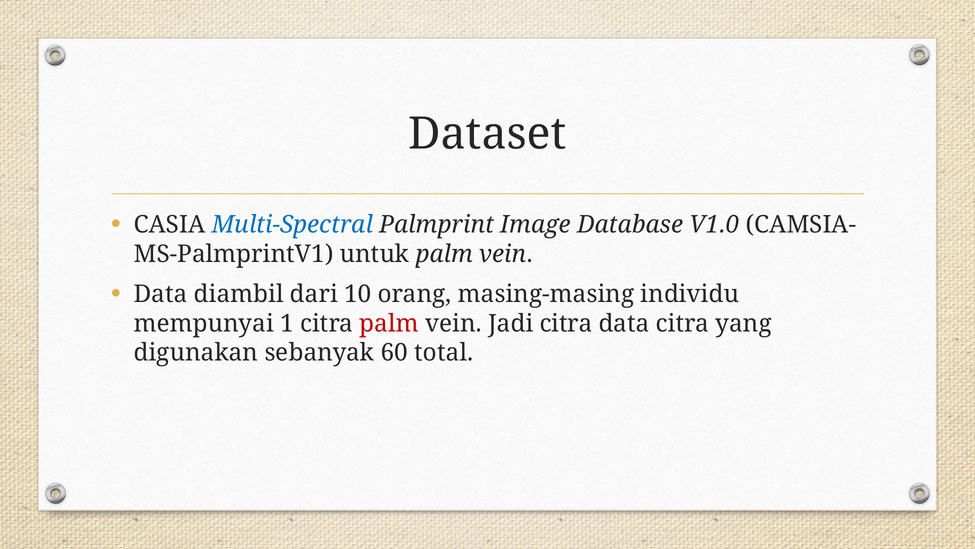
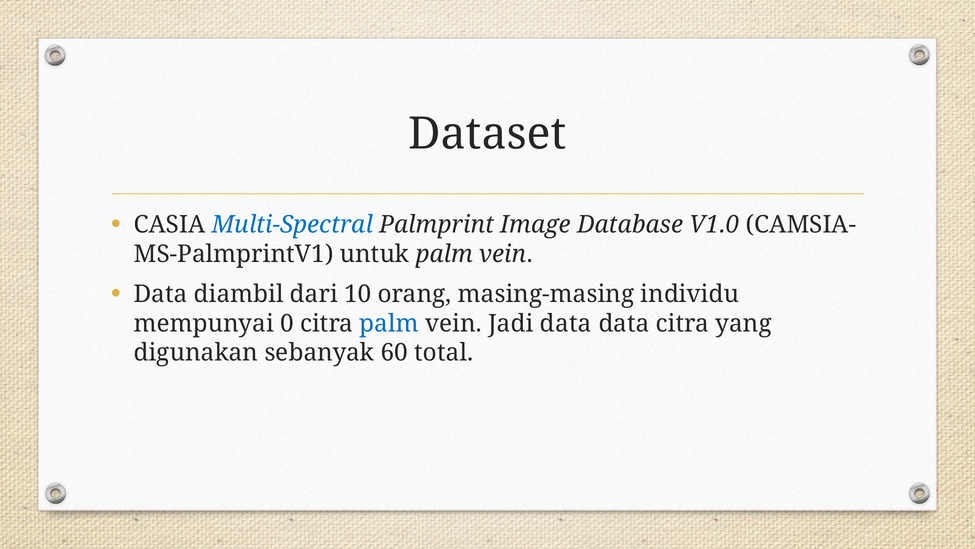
1: 1 -> 0 (287, 323)
palm colour: red -> blue (389, 323)
Jadi citra: citra -> data (566, 323)
